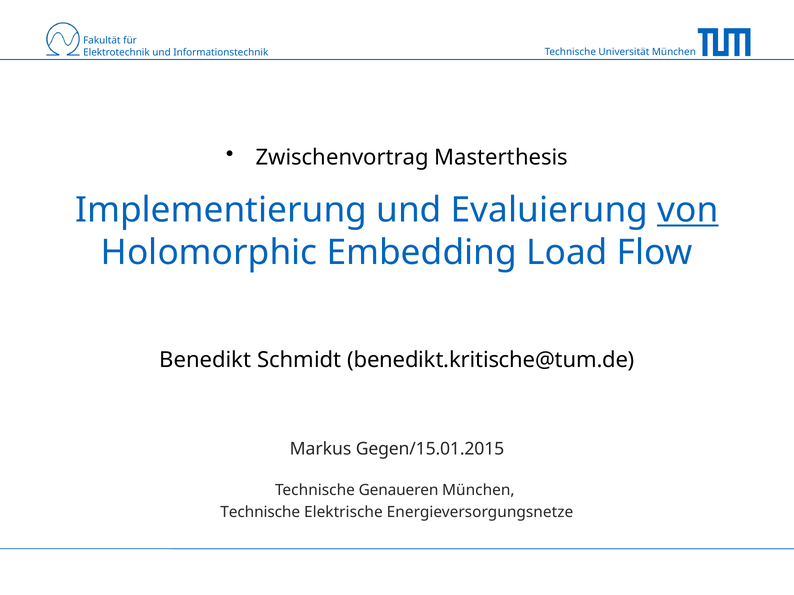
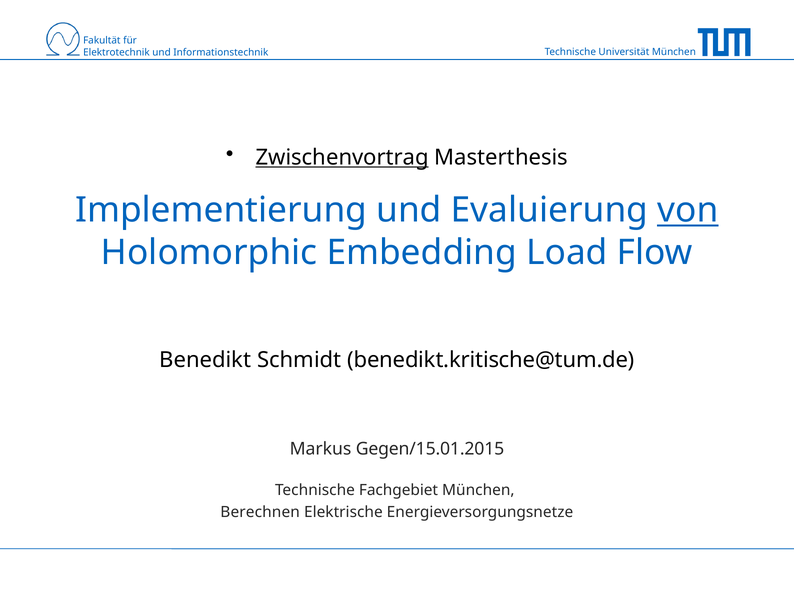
Zwischenvortrag underline: none -> present (342, 158)
Genaueren: Genaueren -> Fachgebiet (398, 491)
Technische: Technische -> Berechnen (260, 512)
